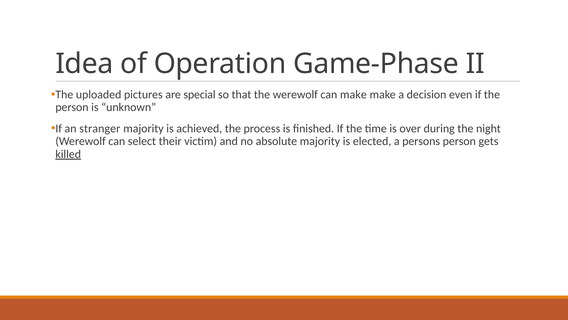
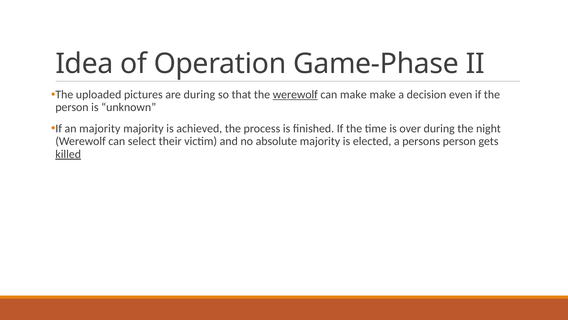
are special: special -> during (199, 94)
werewolf underline: none -> present (295, 94)
an stranger: stranger -> majority (100, 128)
